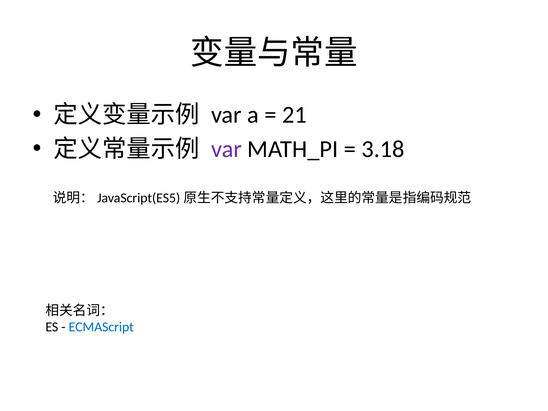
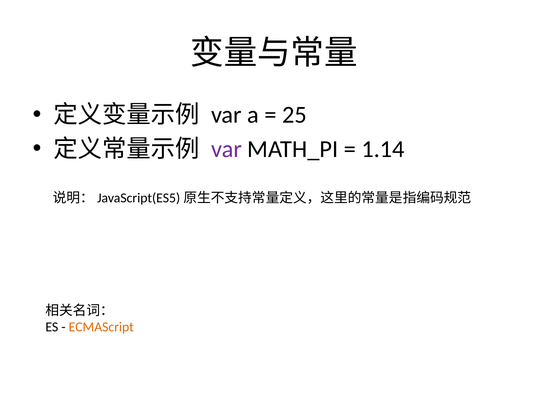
21: 21 -> 25 (294, 115)
3.18: 3.18 -> 1.14 (383, 149)
ECMAScript colour: blue -> orange (101, 327)
